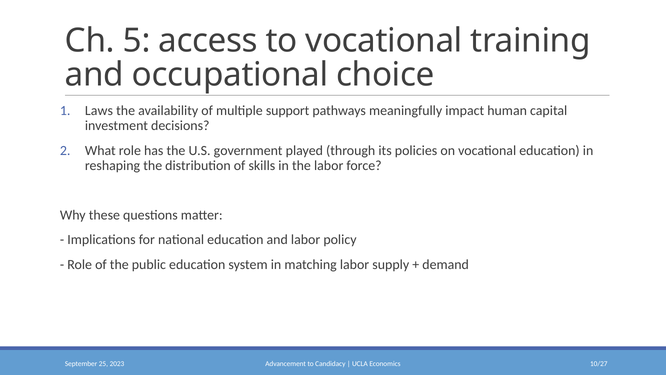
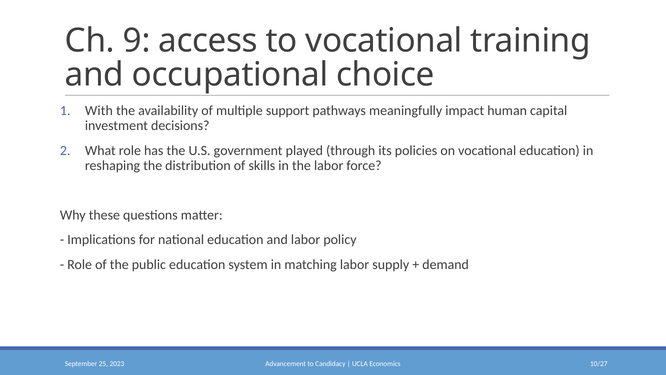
5: 5 -> 9 (137, 41)
Laws: Laws -> With (99, 111)
